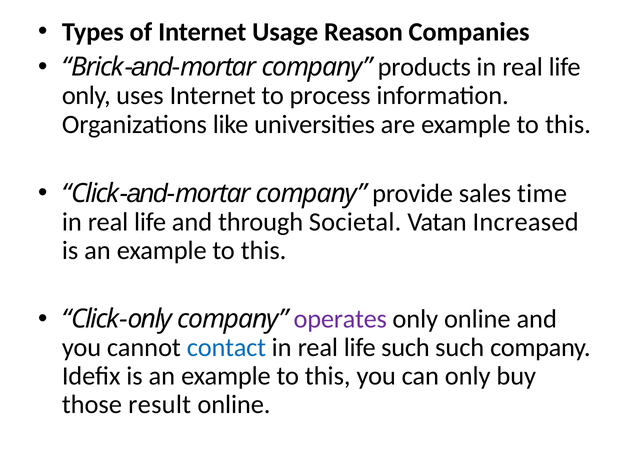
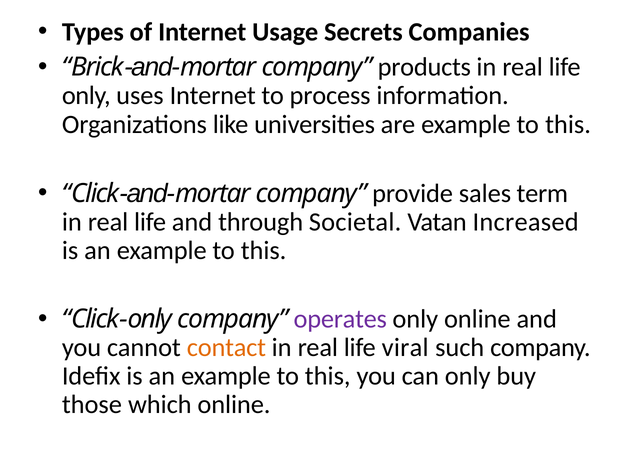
Reason: Reason -> Secrets (363, 32)
time: time -> term (542, 194)
contact colour: blue -> orange (226, 348)
life such: such -> viral (405, 348)
result: result -> which (160, 405)
